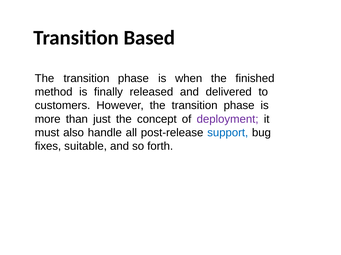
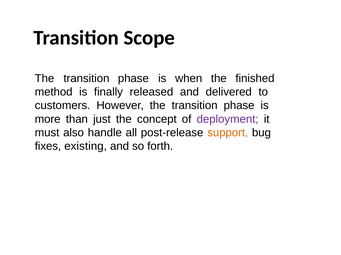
Based: Based -> Scope (149, 38)
support colour: blue -> orange (228, 133)
suitable: suitable -> existing (86, 147)
